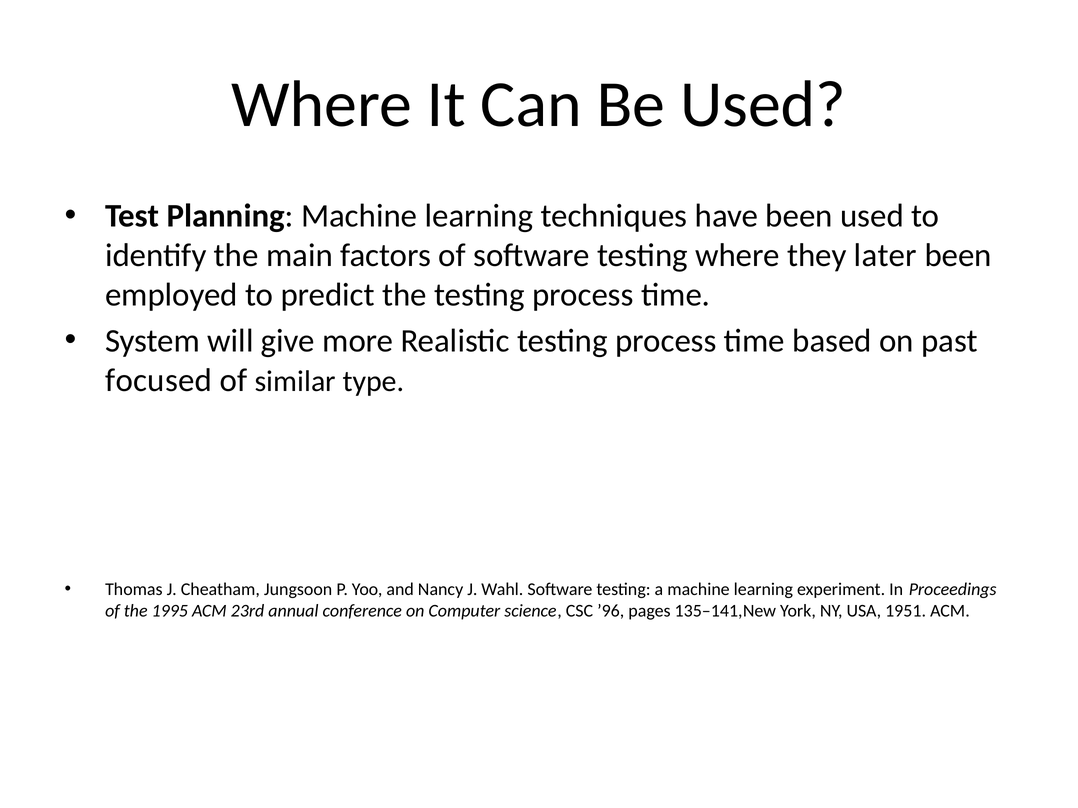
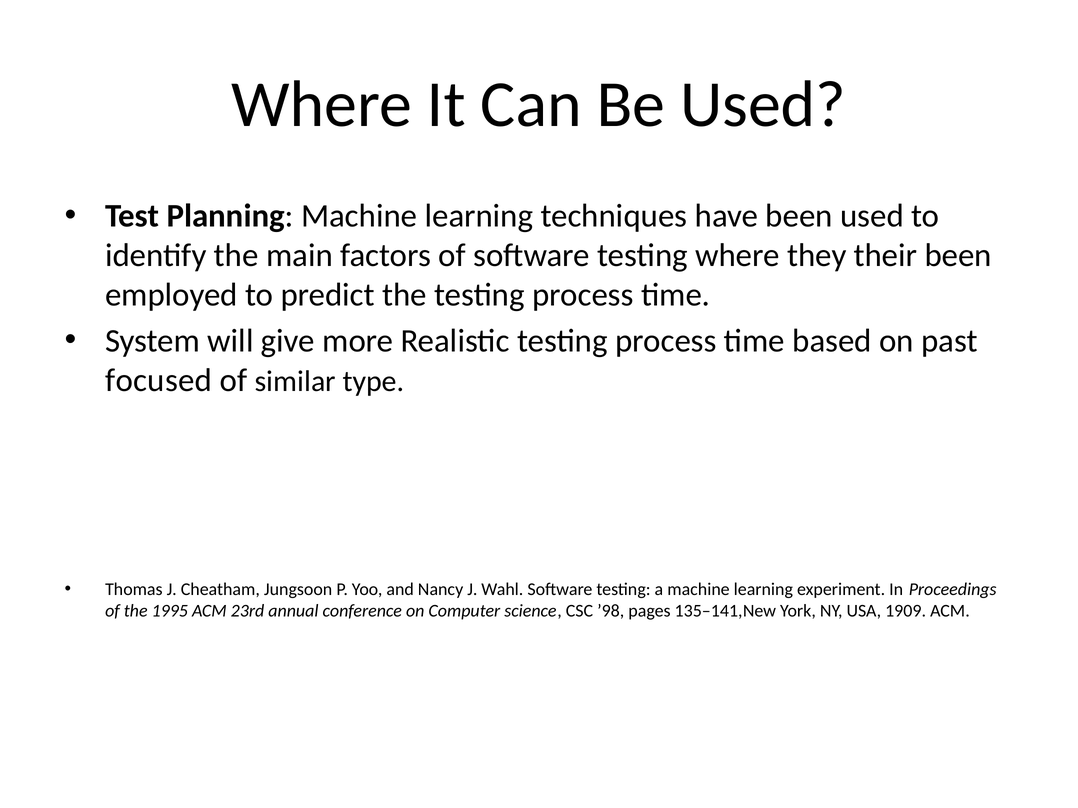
later: later -> their (885, 256)
’96: ’96 -> ’98 (611, 611)
1951: 1951 -> 1909 (906, 611)
